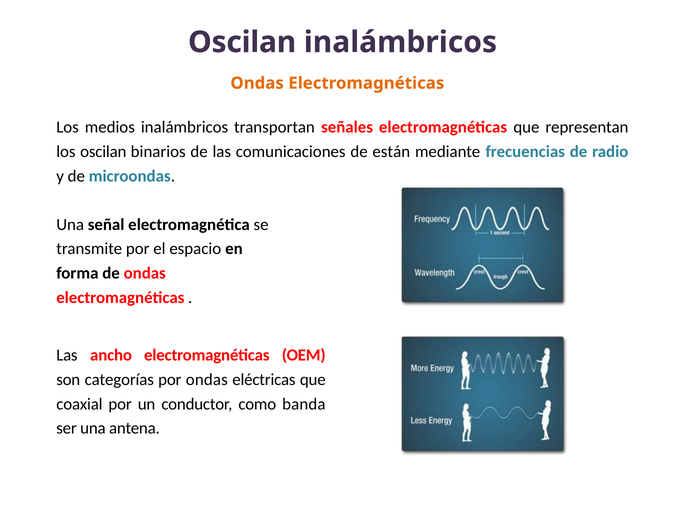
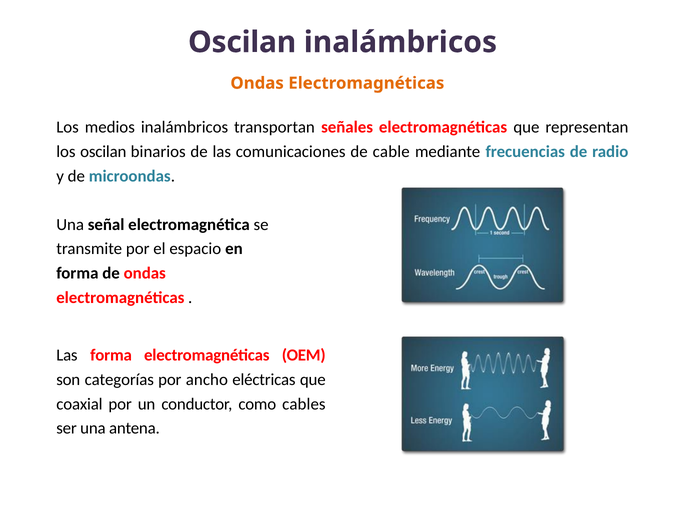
están: están -> cable (391, 152)
Las ancho: ancho -> forma (111, 355)
por ondas: ondas -> ancho (207, 380)
banda: banda -> cables (304, 404)
